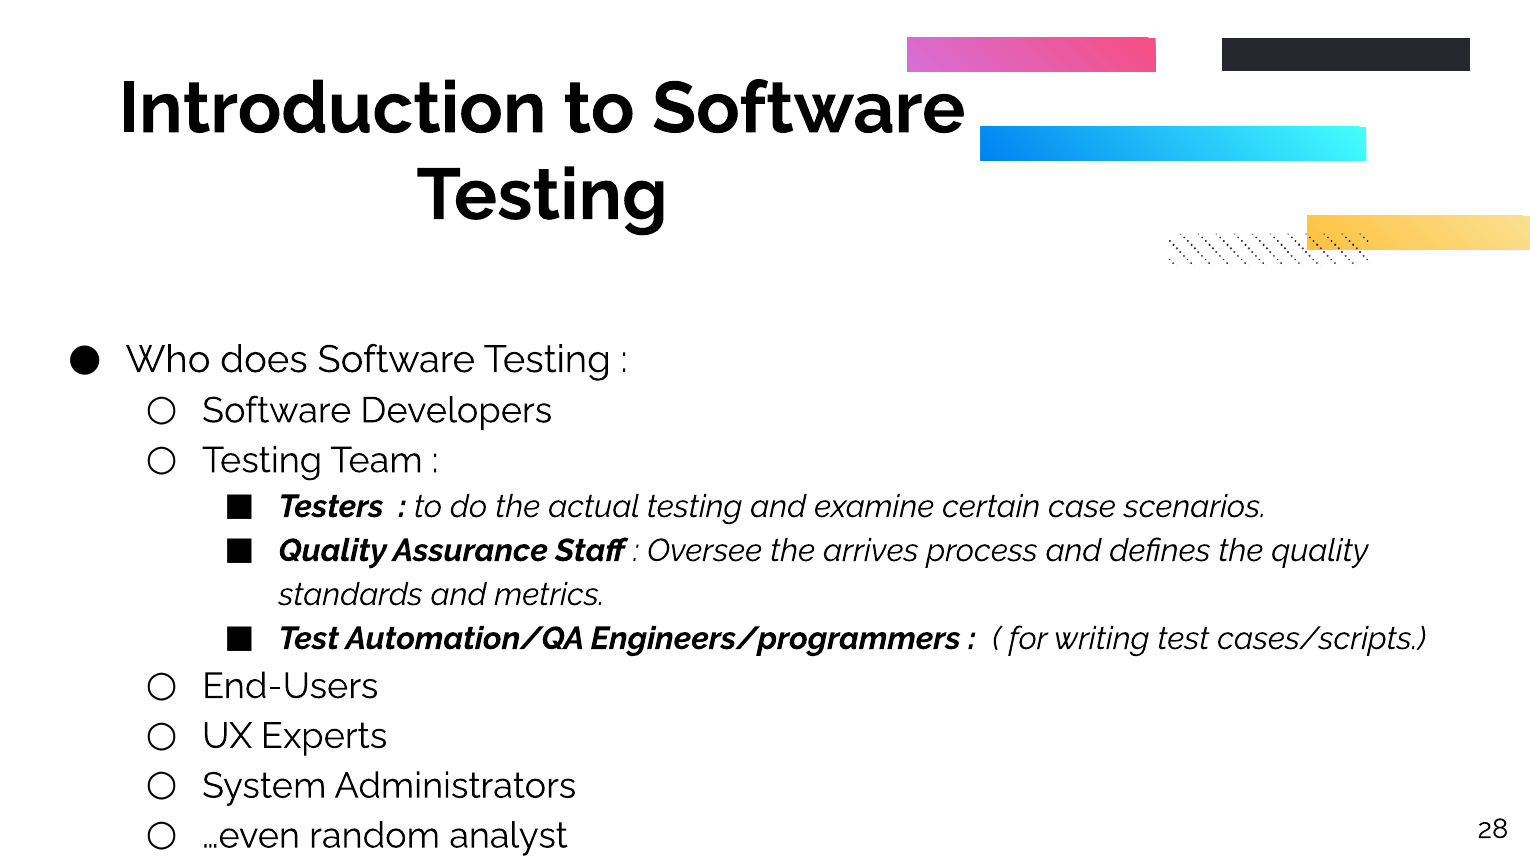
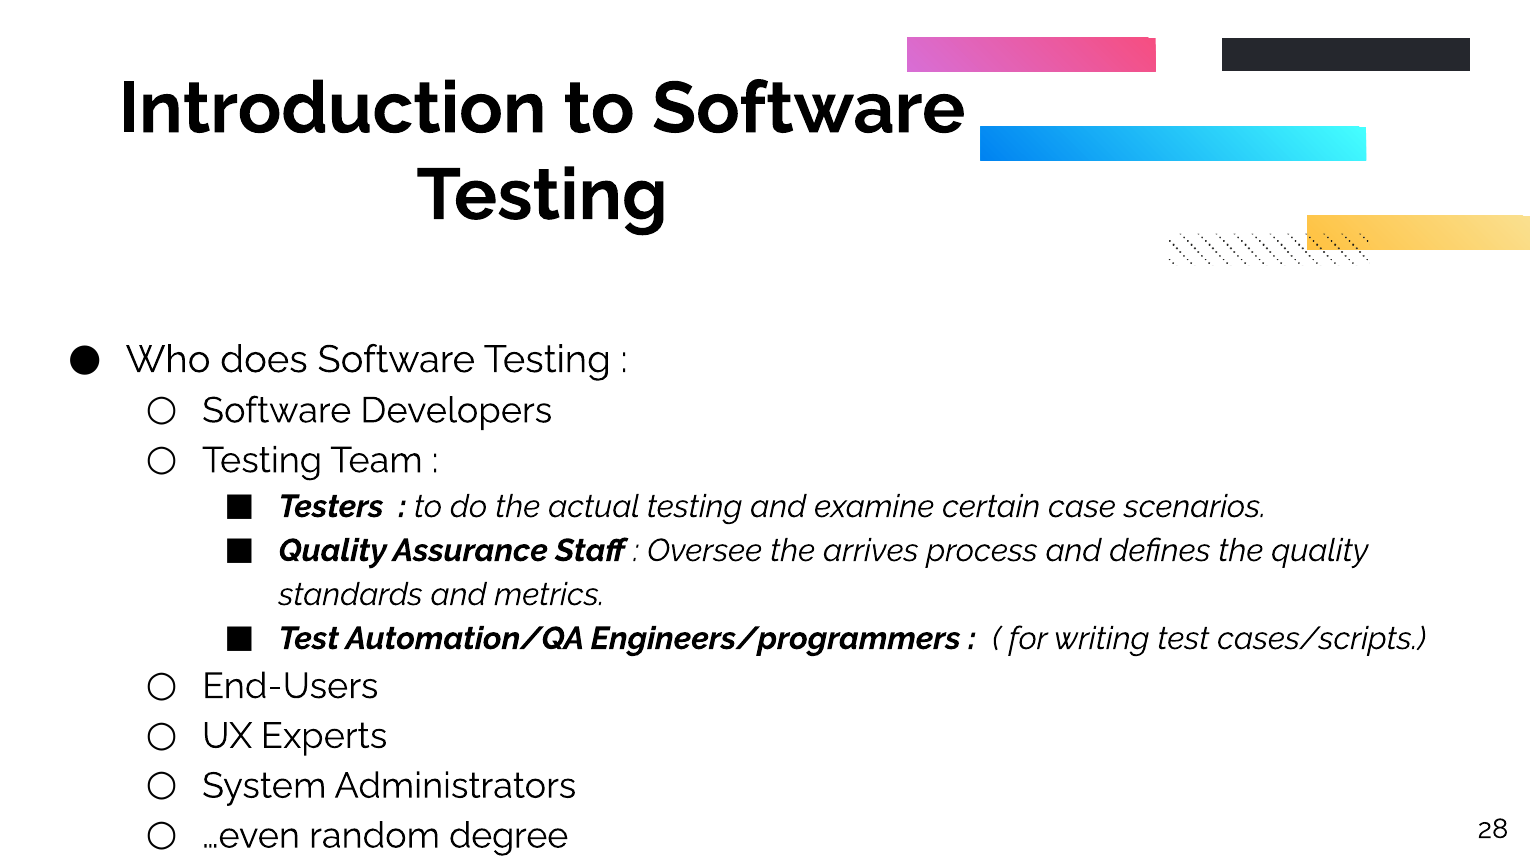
analyst: analyst -> degree (509, 835)
